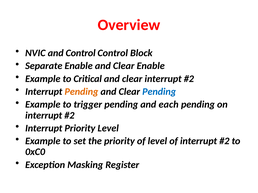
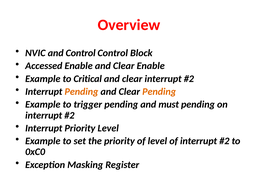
Separate: Separate -> Accessed (44, 66)
Pending colour: blue -> orange (159, 92)
each: each -> must (169, 105)
